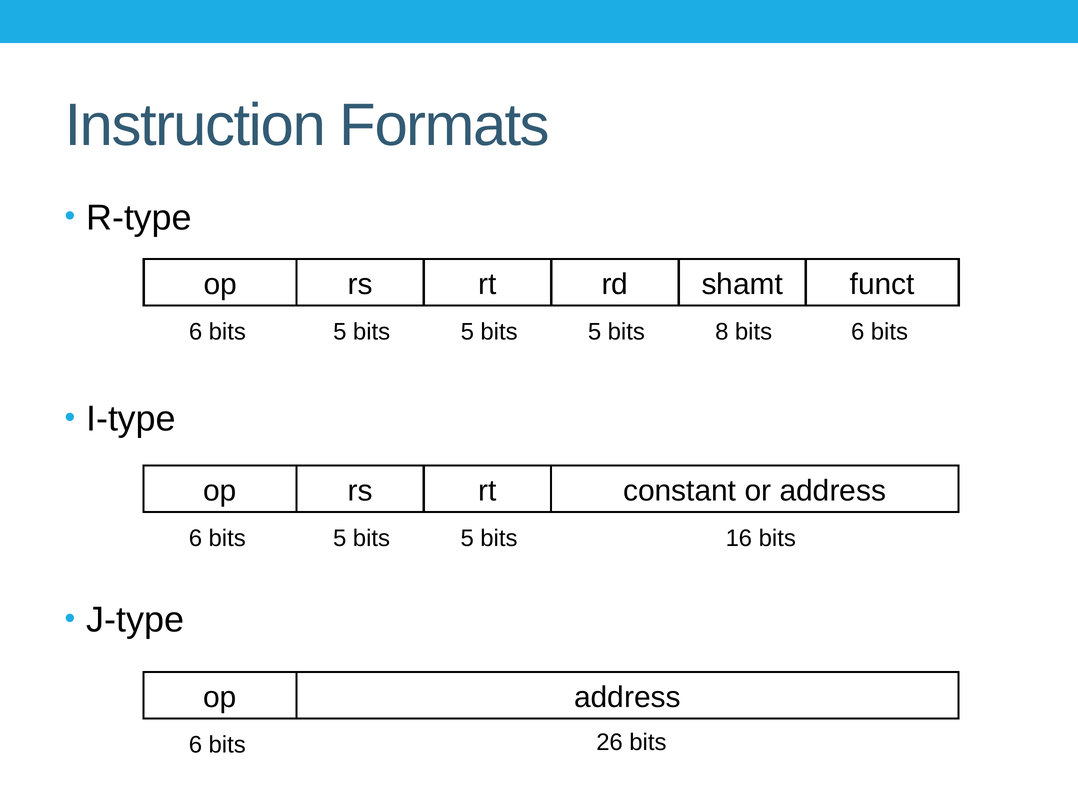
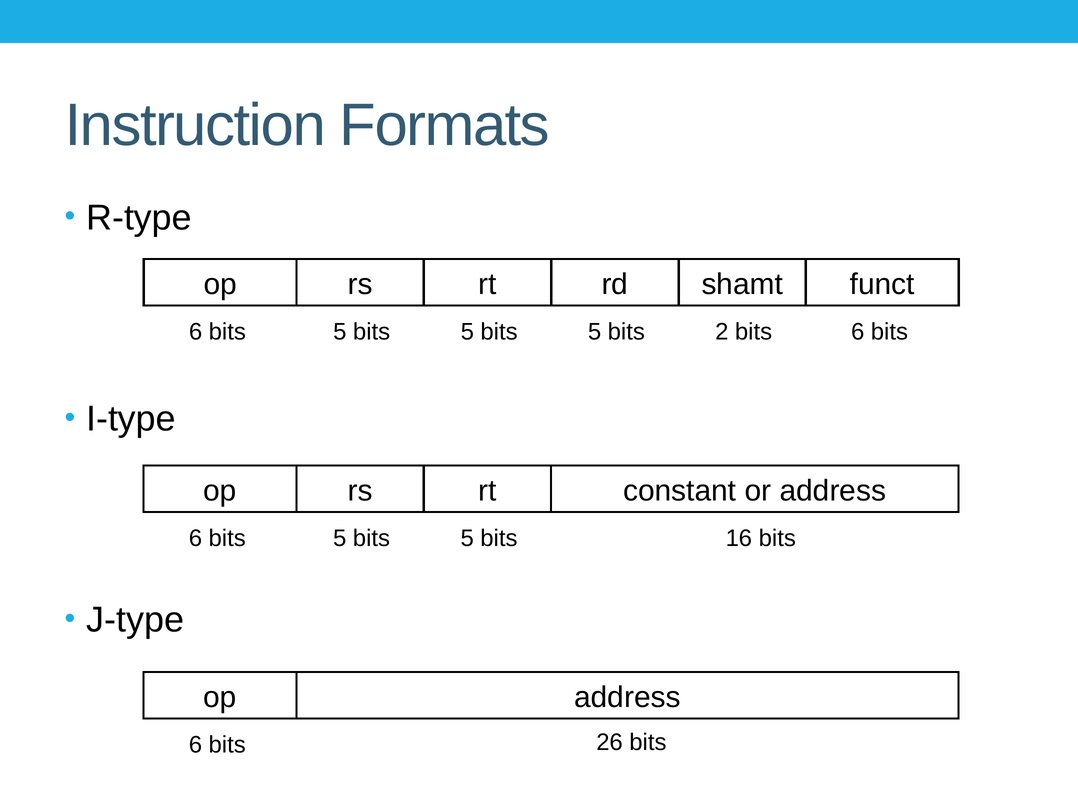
8: 8 -> 2 (722, 332)
